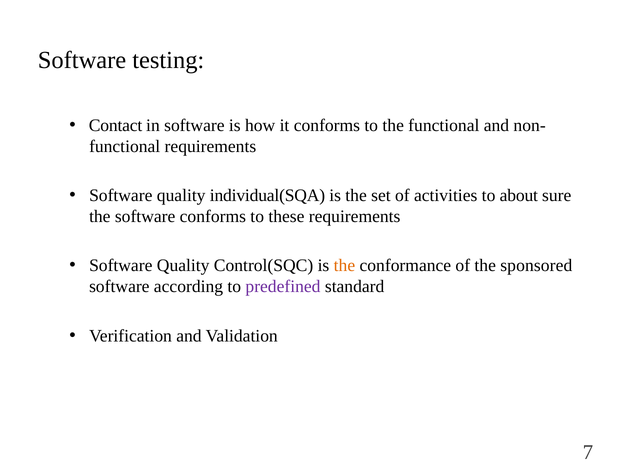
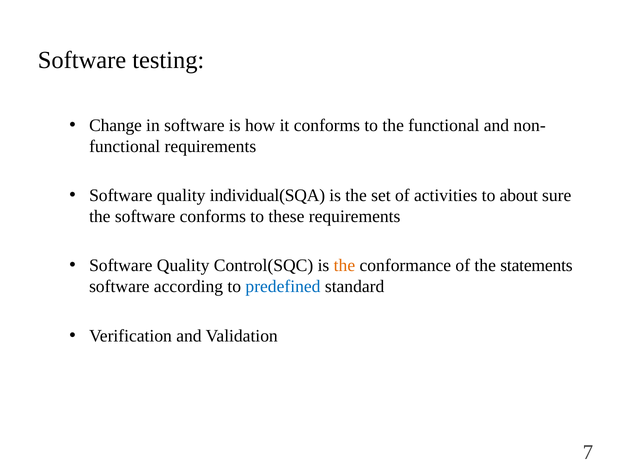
Contact: Contact -> Change (116, 125)
sponsored: sponsored -> statements (536, 266)
predefined colour: purple -> blue (283, 287)
